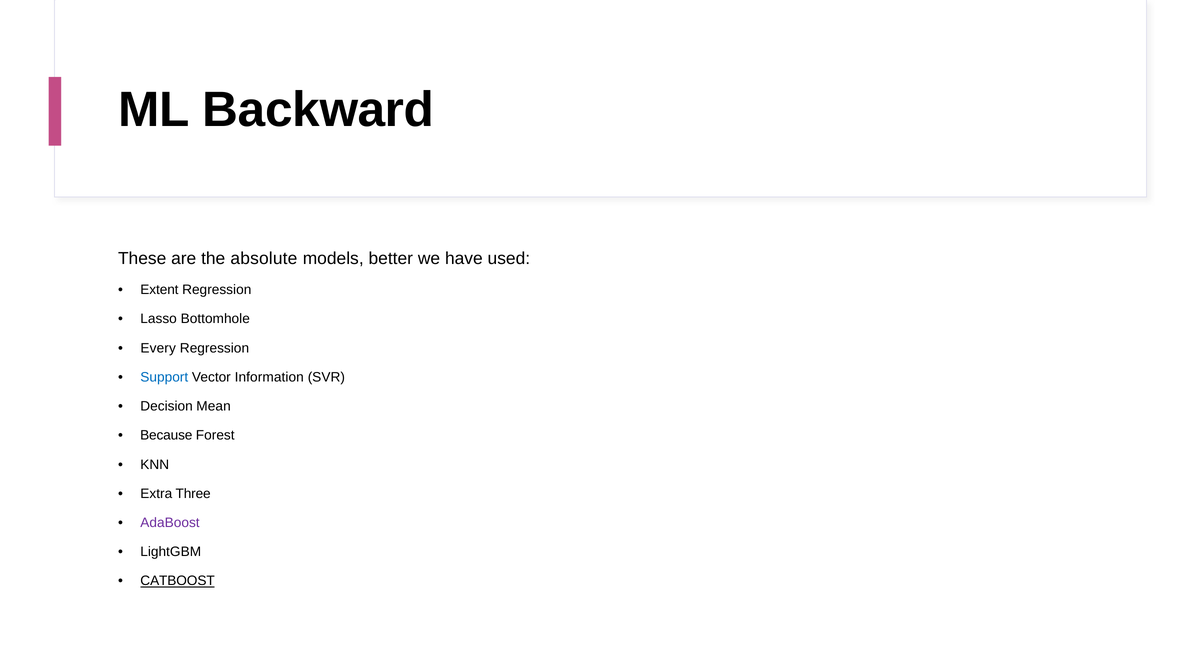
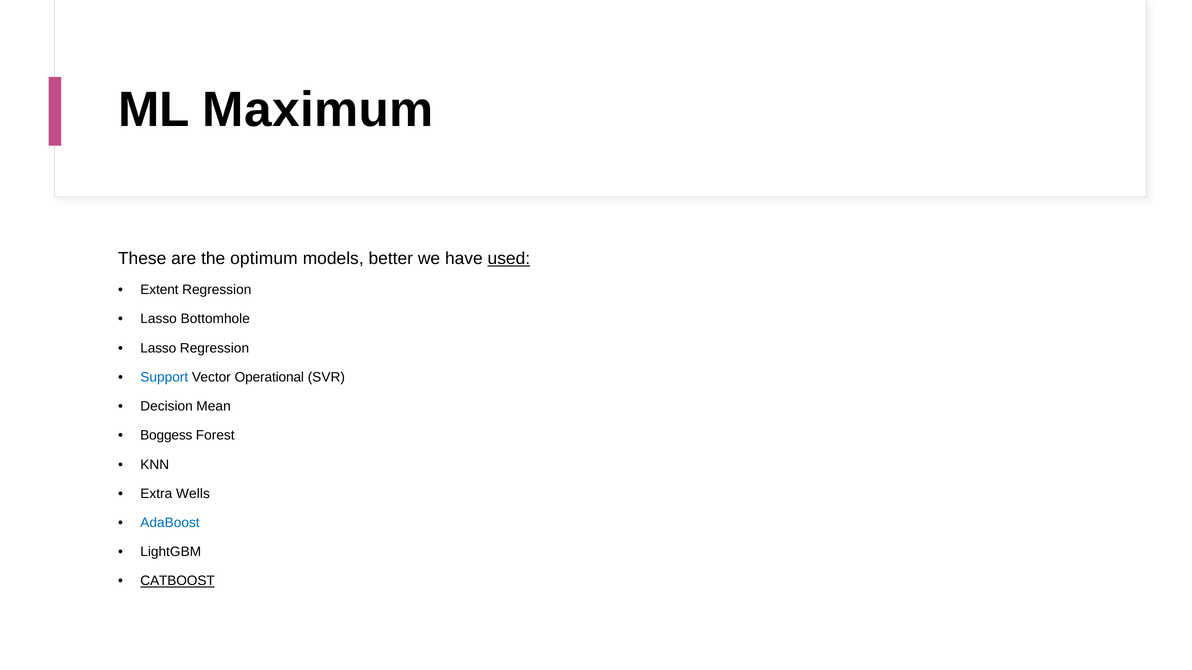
Backward: Backward -> Maximum (318, 110)
absolute: absolute -> optimum (264, 259)
used underline: none -> present (509, 259)
Every: Every -> Lasso (158, 348)
Information: Information -> Operational (269, 377)
Because: Because -> Boggess (166, 436)
Three: Three -> Wells (193, 494)
AdaBoost colour: purple -> blue (170, 523)
